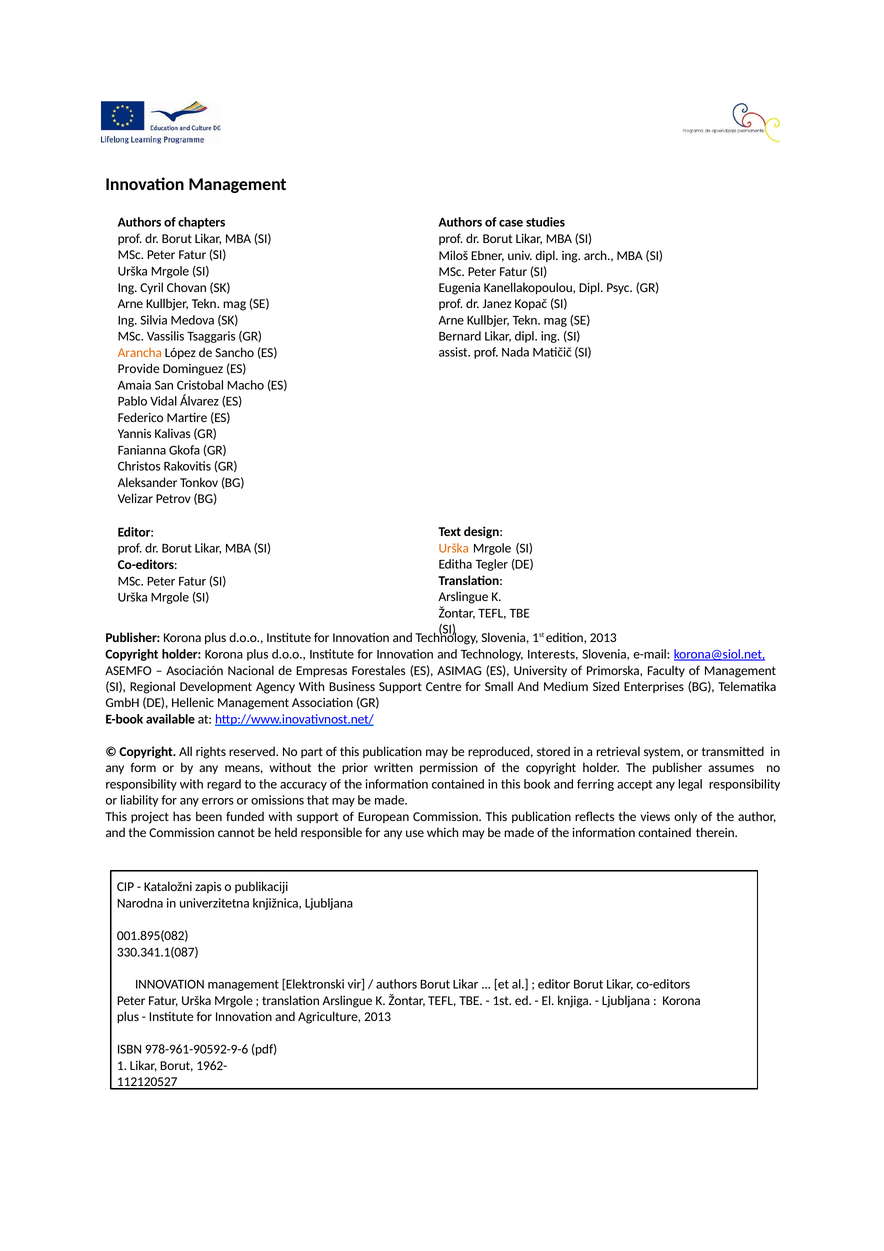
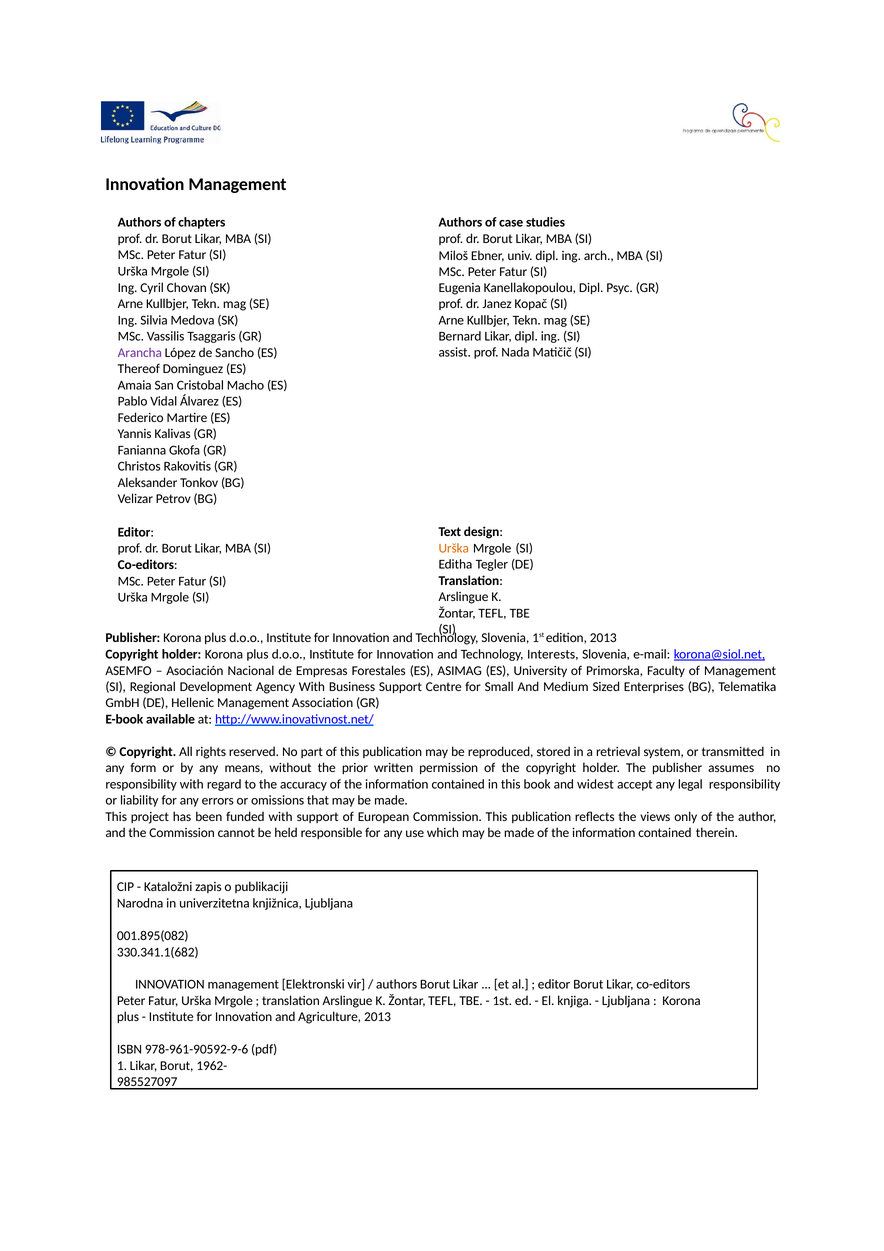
Arancha colour: orange -> purple (140, 353)
Provide: Provide -> Thereof (139, 369)
ferring: ferring -> widest (595, 784)
330.341.1(087: 330.341.1(087 -> 330.341.1(682 (158, 952)
112120527: 112120527 -> 985527097 (147, 1082)
